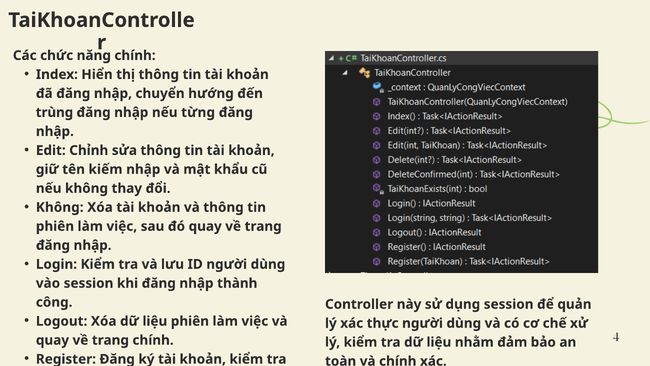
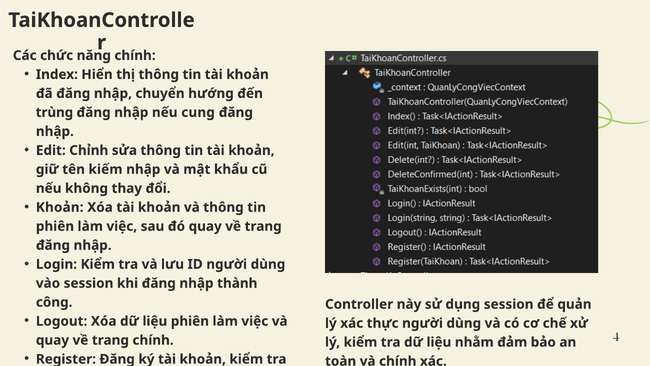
từng: từng -> cung (198, 112)
Không: Không -> Khoản (60, 207)
